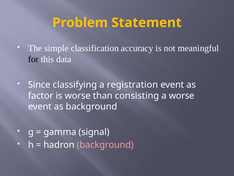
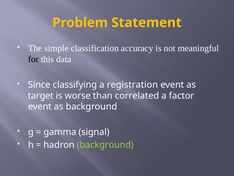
factor: factor -> target (41, 95)
consisting: consisting -> correlated (137, 95)
a worse: worse -> factor (182, 95)
background colour: pink -> light green (105, 144)
